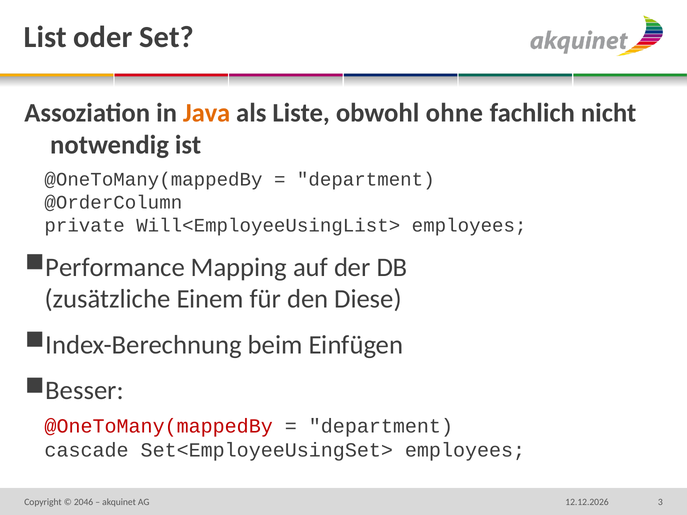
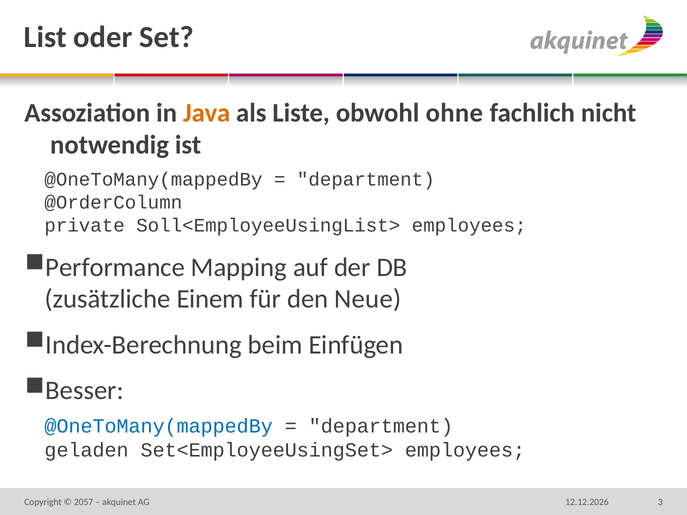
Will<EmployeeUsingList>: Will<EmployeeUsingList> -> Soll<EmployeeUsingList> (268, 226)
Diese: Diese -> Neue (368, 299)
@OneToMany(mappedBy colour: red -> blue (159, 426)
cascade: cascade -> geladen (87, 450)
2046: 2046 -> 2057 (84, 502)
